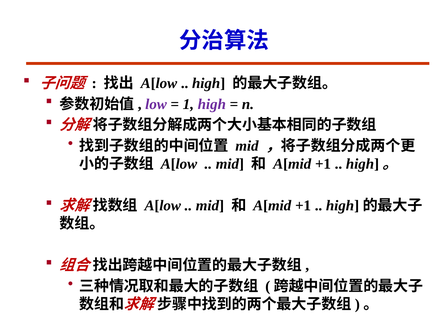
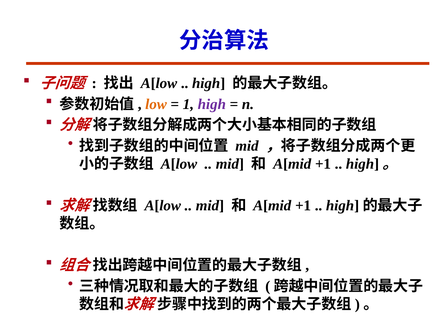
low colour: purple -> orange (156, 104)
